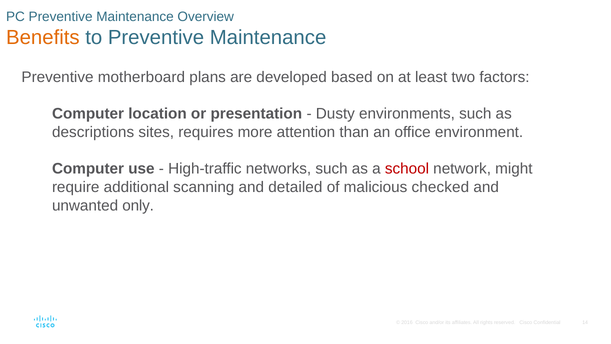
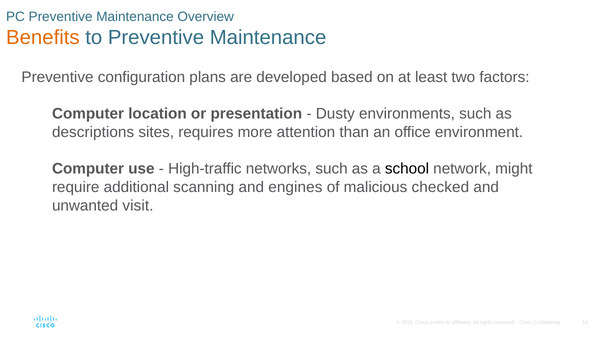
motherboard: motherboard -> configuration (141, 77)
school colour: red -> black (407, 169)
detailed: detailed -> engines (295, 187)
only: only -> visit (138, 205)
